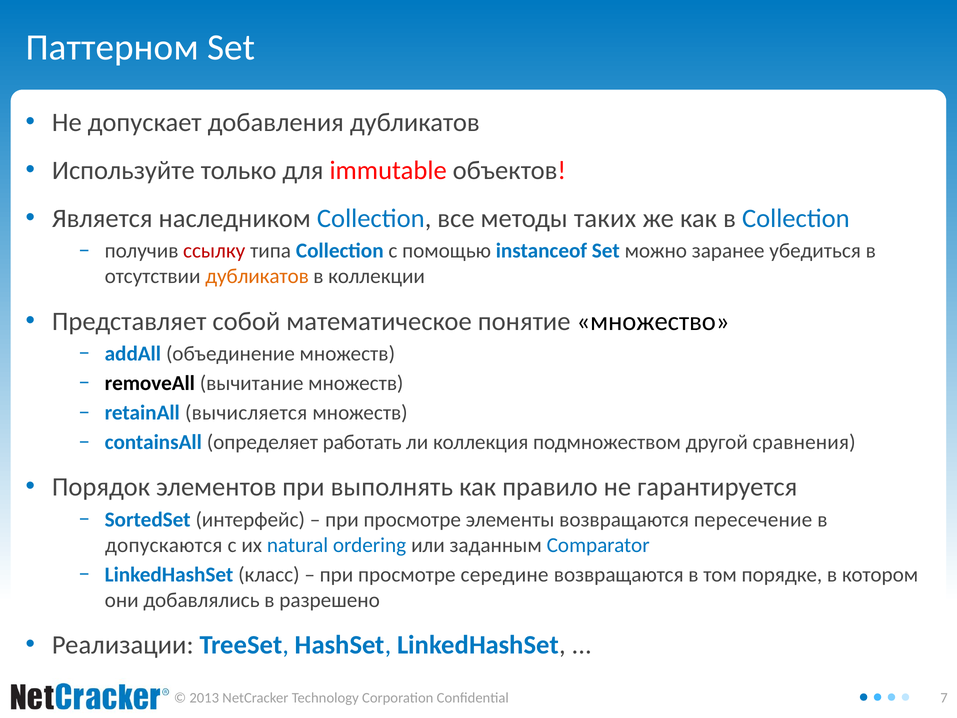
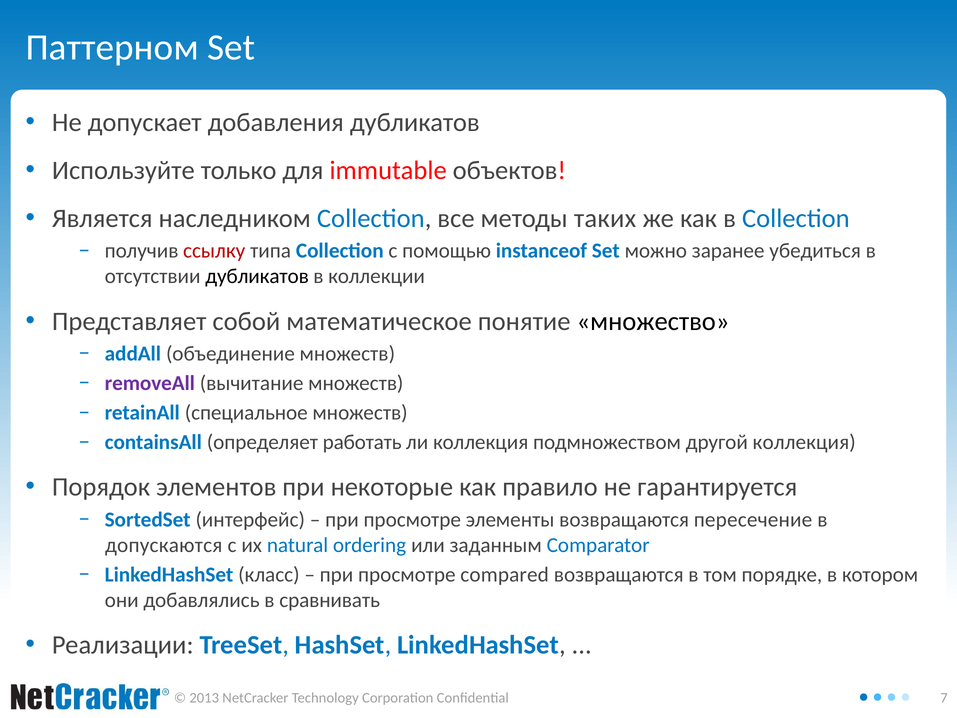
дубликатов colour: orange -> black (257, 276)
removeAll colour: black -> purple (150, 383)
вычисляется: вычисляется -> специальное (246, 412)
другой сравнения: сравнения -> коллекция (804, 442)
выполнять: выполнять -> некоторые (392, 487)
середине: середине -> compared (505, 574)
разрешено: разрешено -> сравнивать (330, 600)
